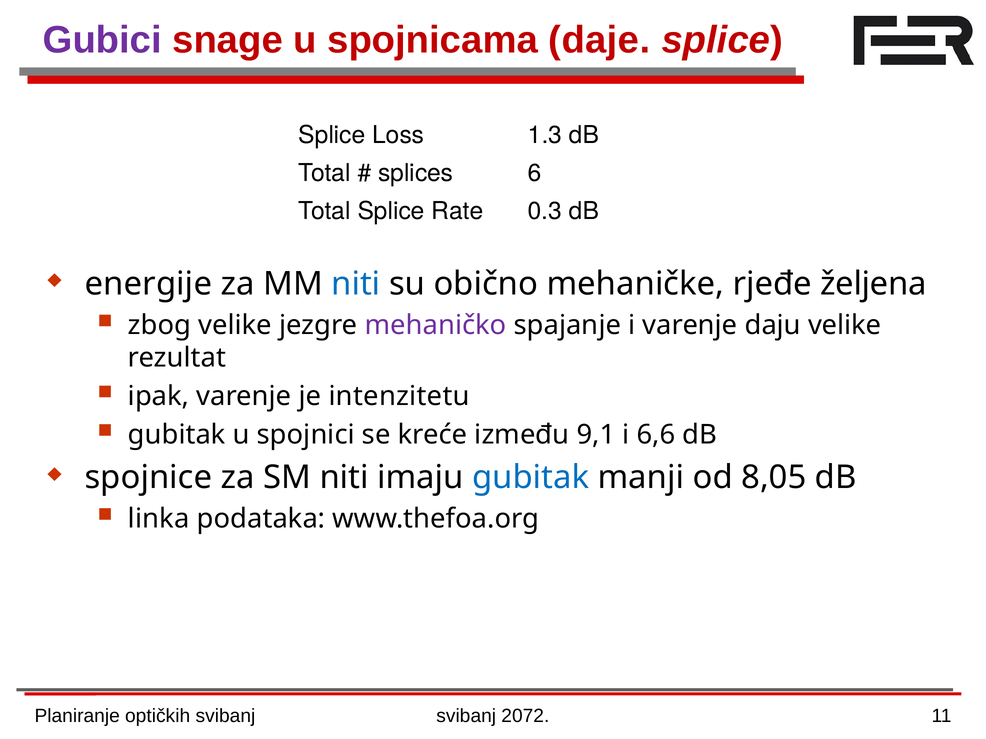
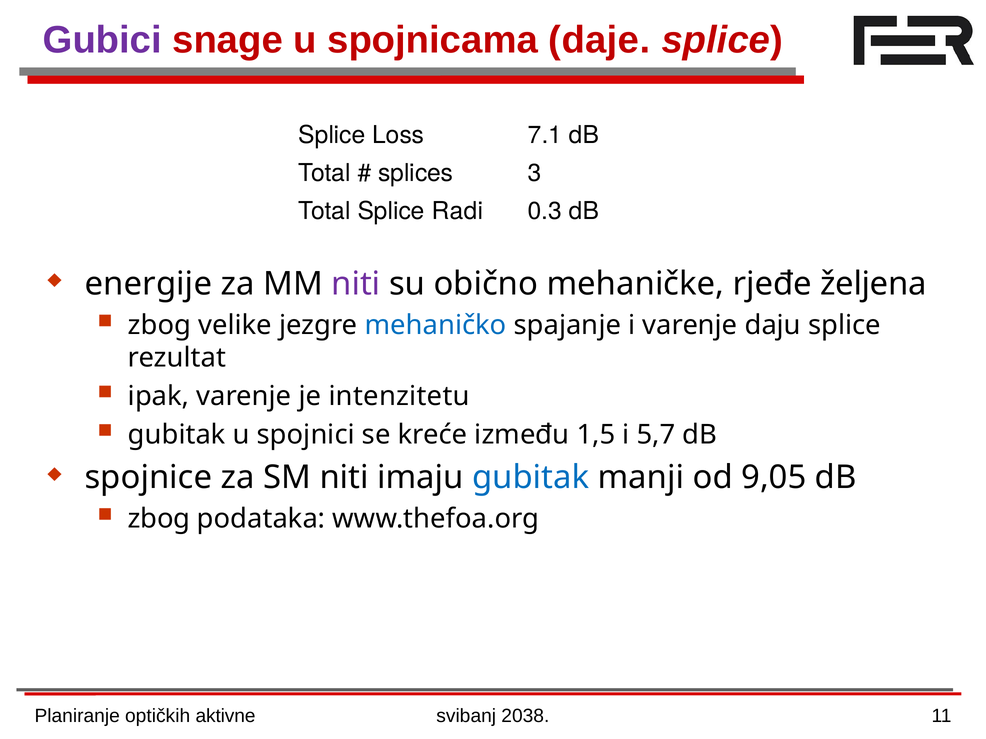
1.3: 1.3 -> 7.1 (545, 135)
6: 6 -> 3 (535, 173)
Rate: Rate -> Radi (457, 211)
niti colour: blue -> purple (356, 284)
mehaničko colour: purple -> blue (436, 325)
daju velike: velike -> splice (844, 325)
9,1: 9,1 -> 1,5 (596, 435)
6,6: 6,6 -> 5,7 (656, 435)
8,05: 8,05 -> 9,05 (774, 478)
linka: linka -> zbog (159, 519)
optičkih svibanj: svibanj -> aktivne (226, 716)
2072: 2072 -> 2038 (525, 716)
